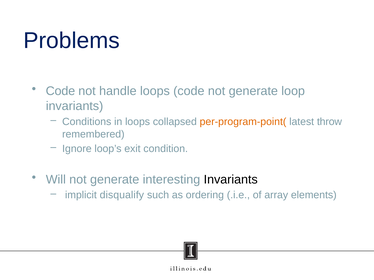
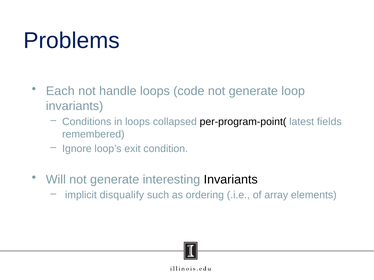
Code: Code -> Each (60, 91)
per-program-point( colour: orange -> black (243, 122)
throw: throw -> fields (329, 122)
